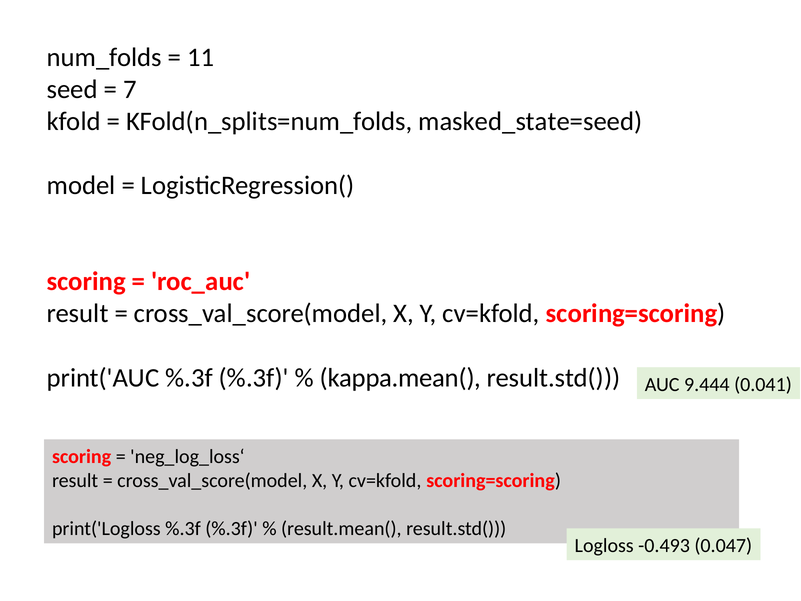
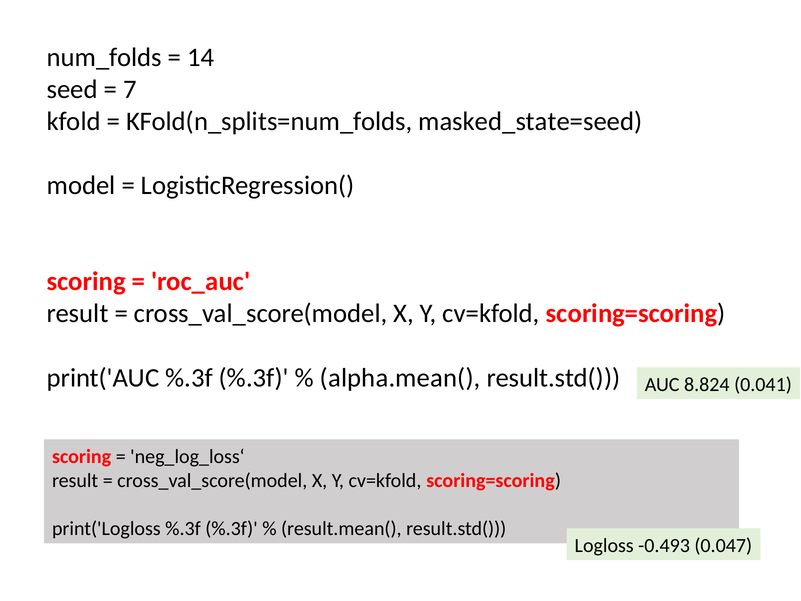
11: 11 -> 14 (201, 57)
kappa.mean(: kappa.mean( -> alpha.mean( (400, 378)
9.444: 9.444 -> 8.824 (707, 384)
